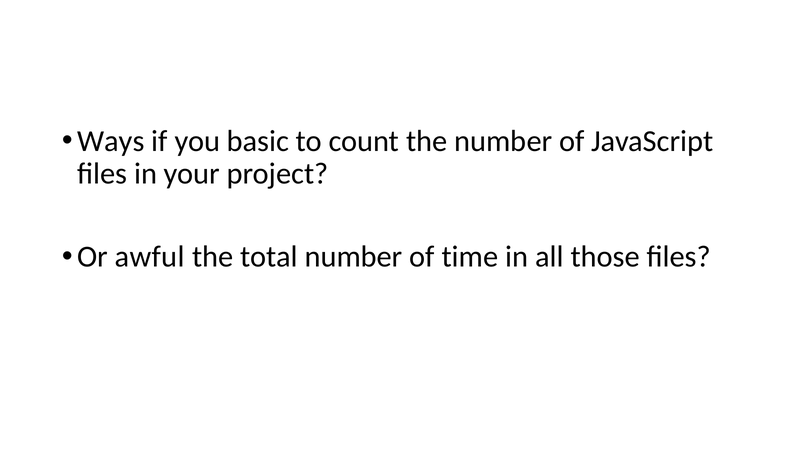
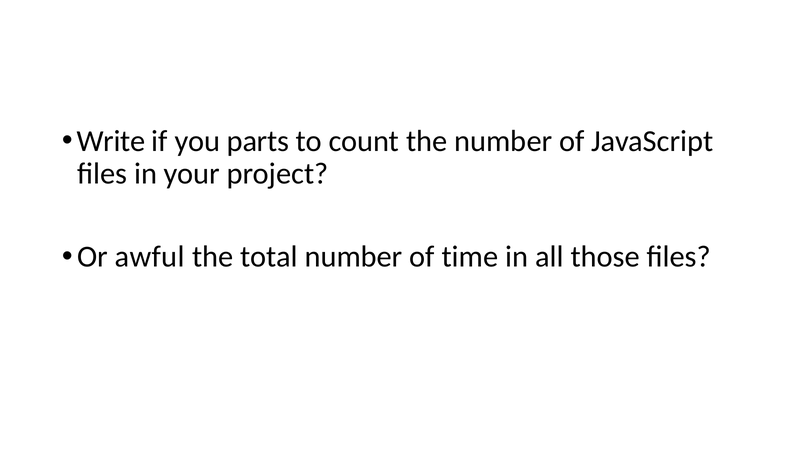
Ways: Ways -> Write (111, 141)
basic: basic -> parts (258, 141)
